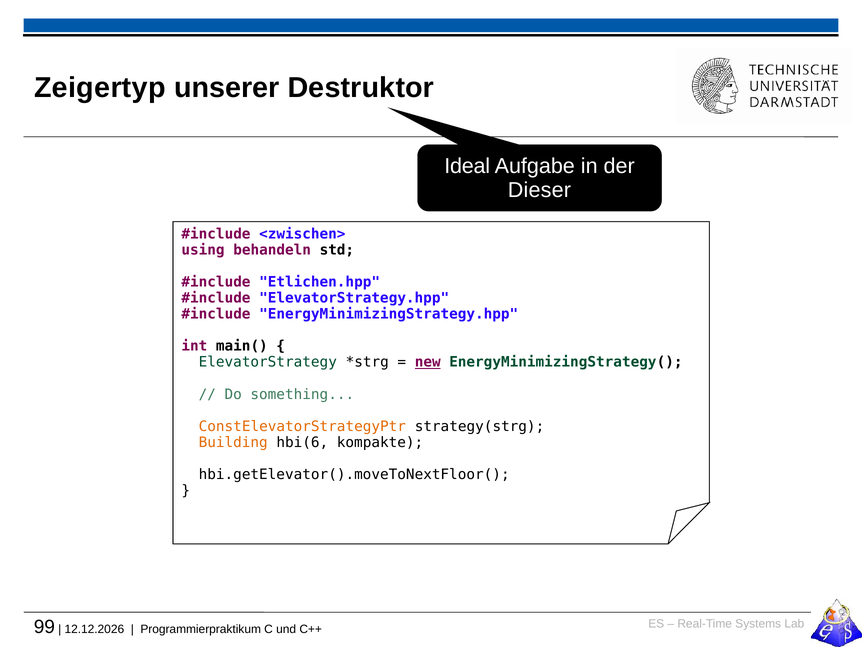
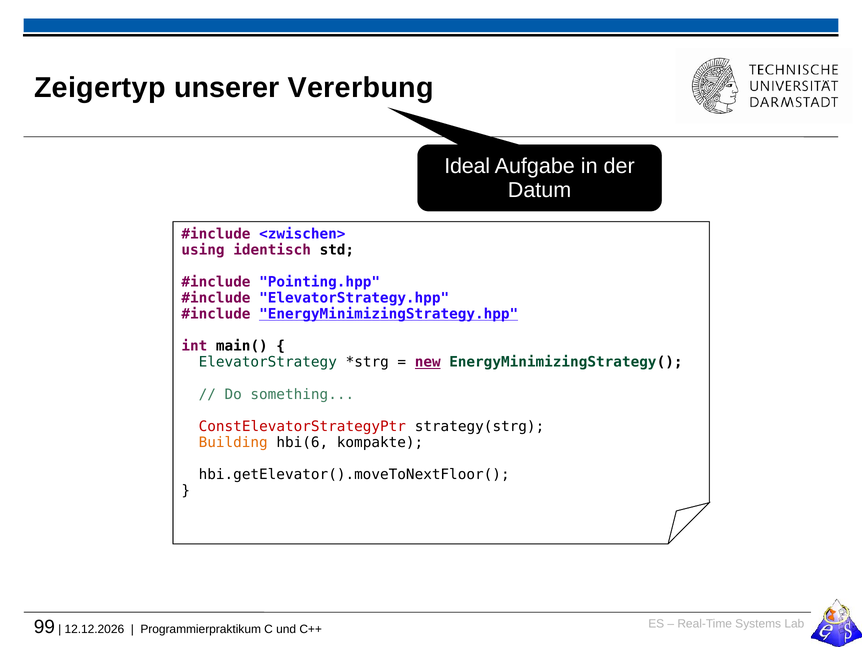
Destruktor: Destruktor -> Vererbung (361, 88)
Dieser: Dieser -> Datum (540, 190)
behandeln: behandeln -> identisch (272, 250)
Etlichen.hpp: Etlichen.hpp -> Pointing.hpp (320, 282)
EnergyMinimizingStrategy.hpp underline: none -> present (389, 314)
ConstElevatorStrategyPtr colour: orange -> red (302, 426)
